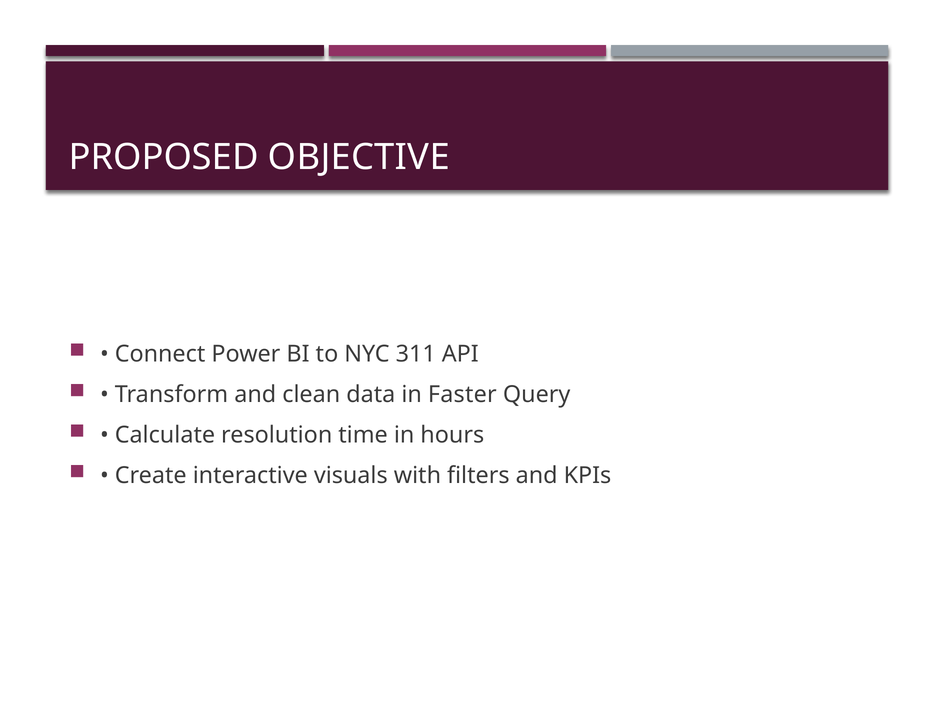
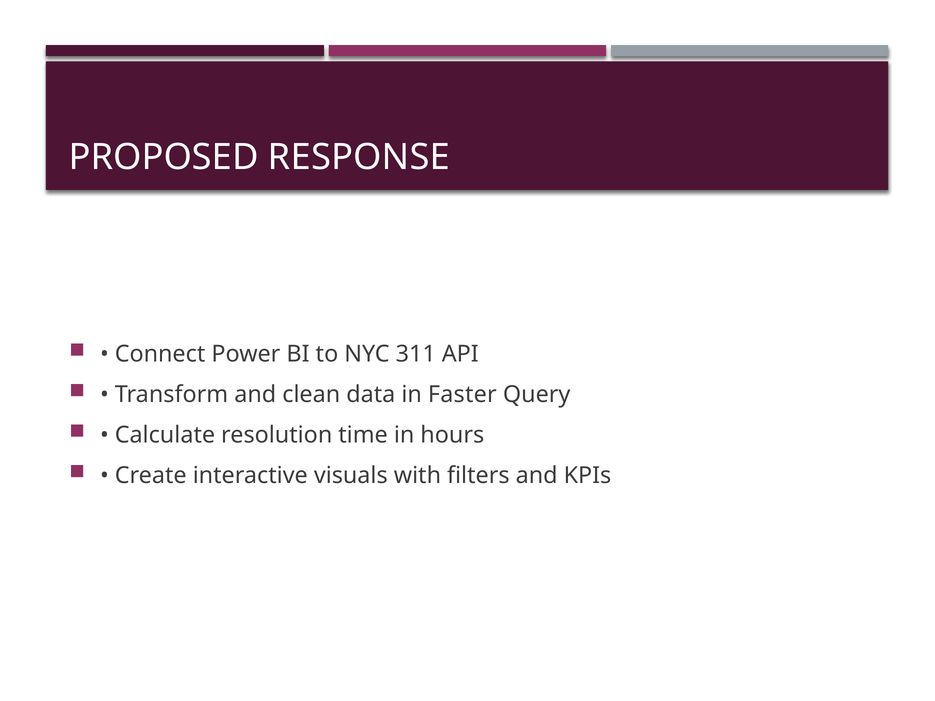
OBJECTIVE: OBJECTIVE -> RESPONSE (359, 157)
